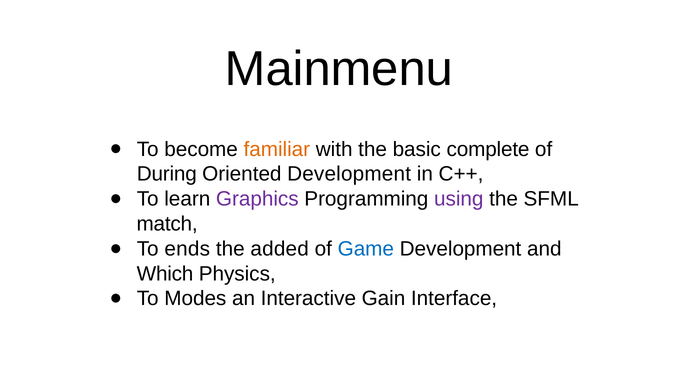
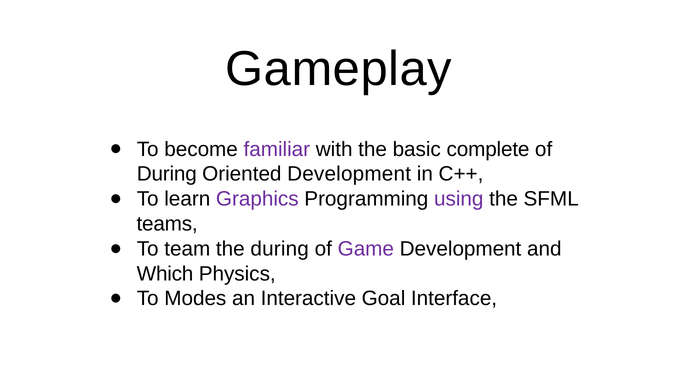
Mainmenu: Mainmenu -> Gameplay (339, 69)
familiar colour: orange -> purple (277, 149)
match: match -> teams (167, 224)
ends: ends -> team (187, 248)
the added: added -> during (280, 248)
Game colour: blue -> purple (366, 248)
Gain: Gain -> Goal (384, 298)
